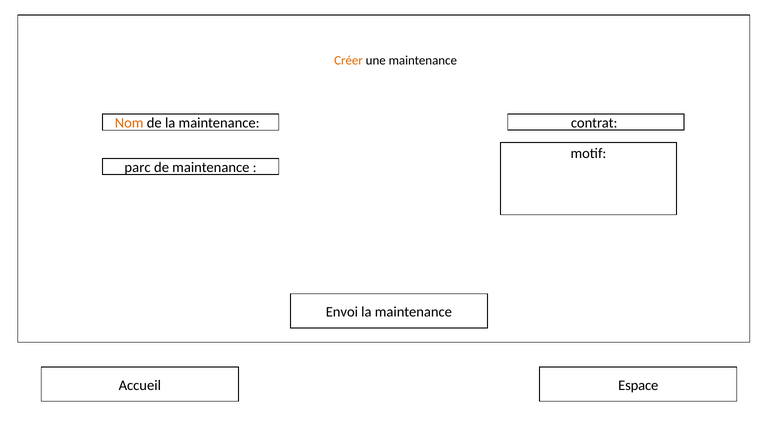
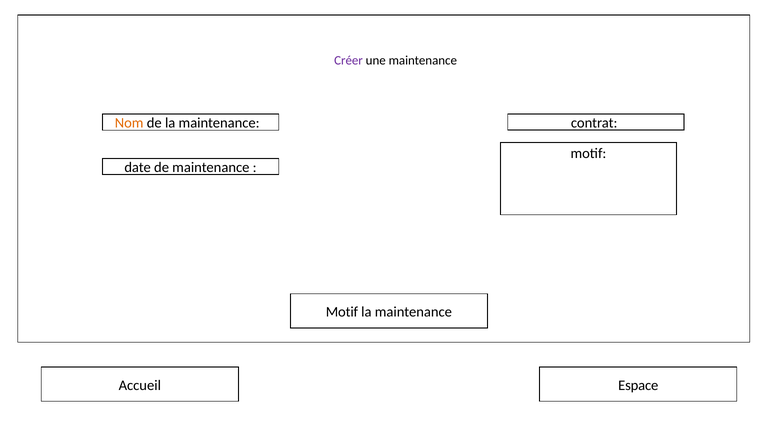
Créer colour: orange -> purple (349, 61)
parc: parc -> date (138, 167)
Envoi: Envoi -> Motif (342, 312)
